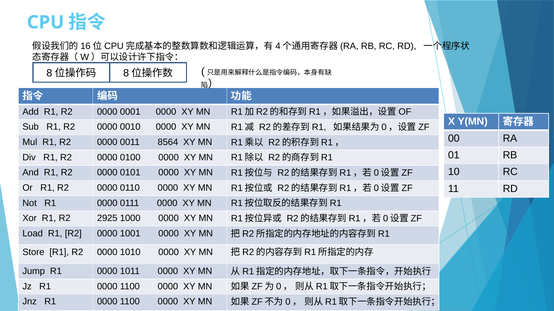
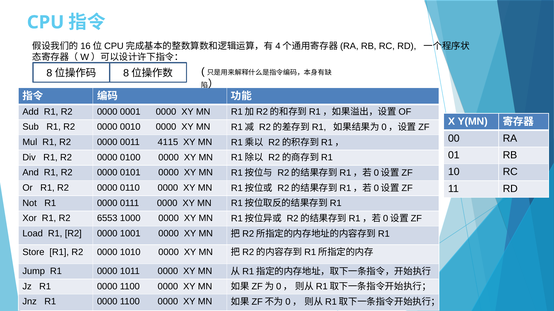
8564: 8564 -> 4115 (168, 142)
2925: 2925 -> 6553 (107, 219)
